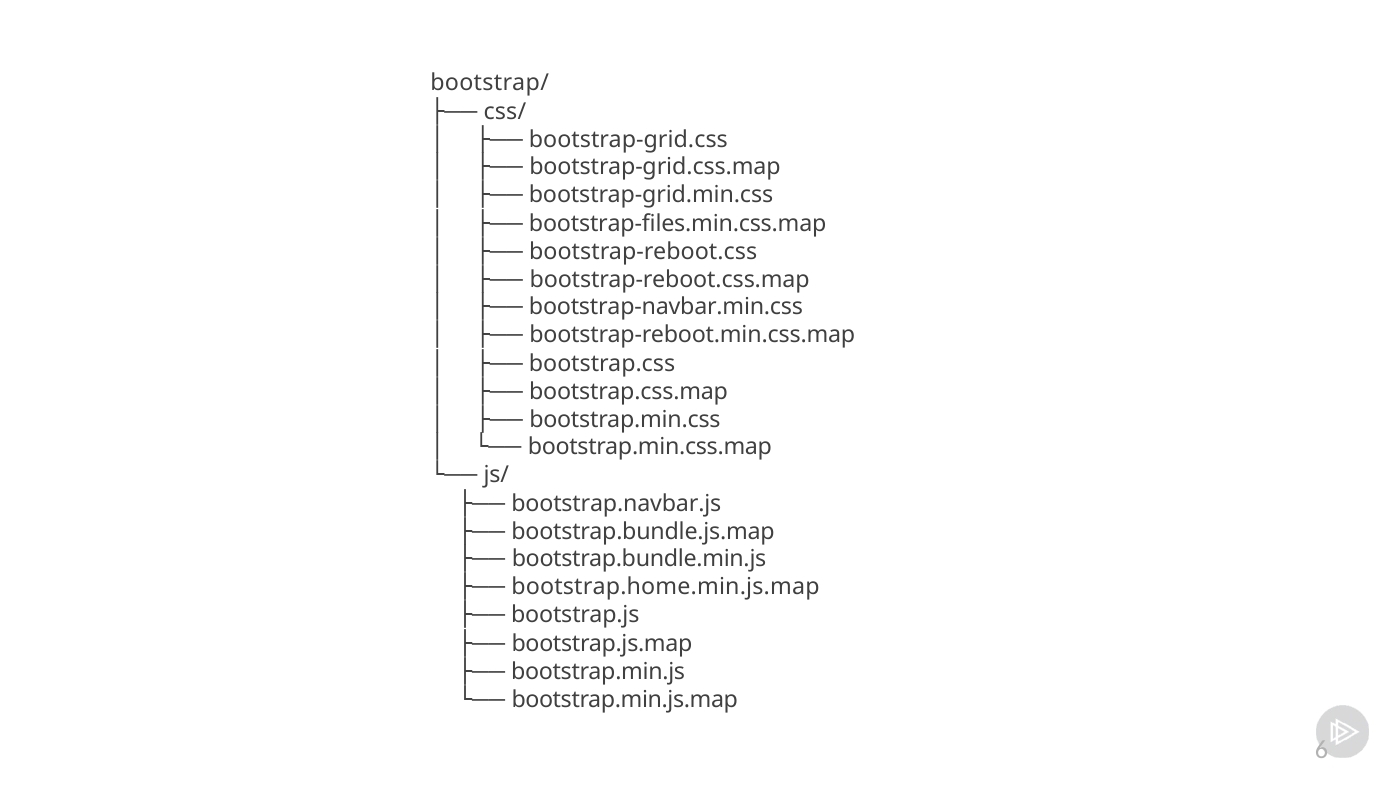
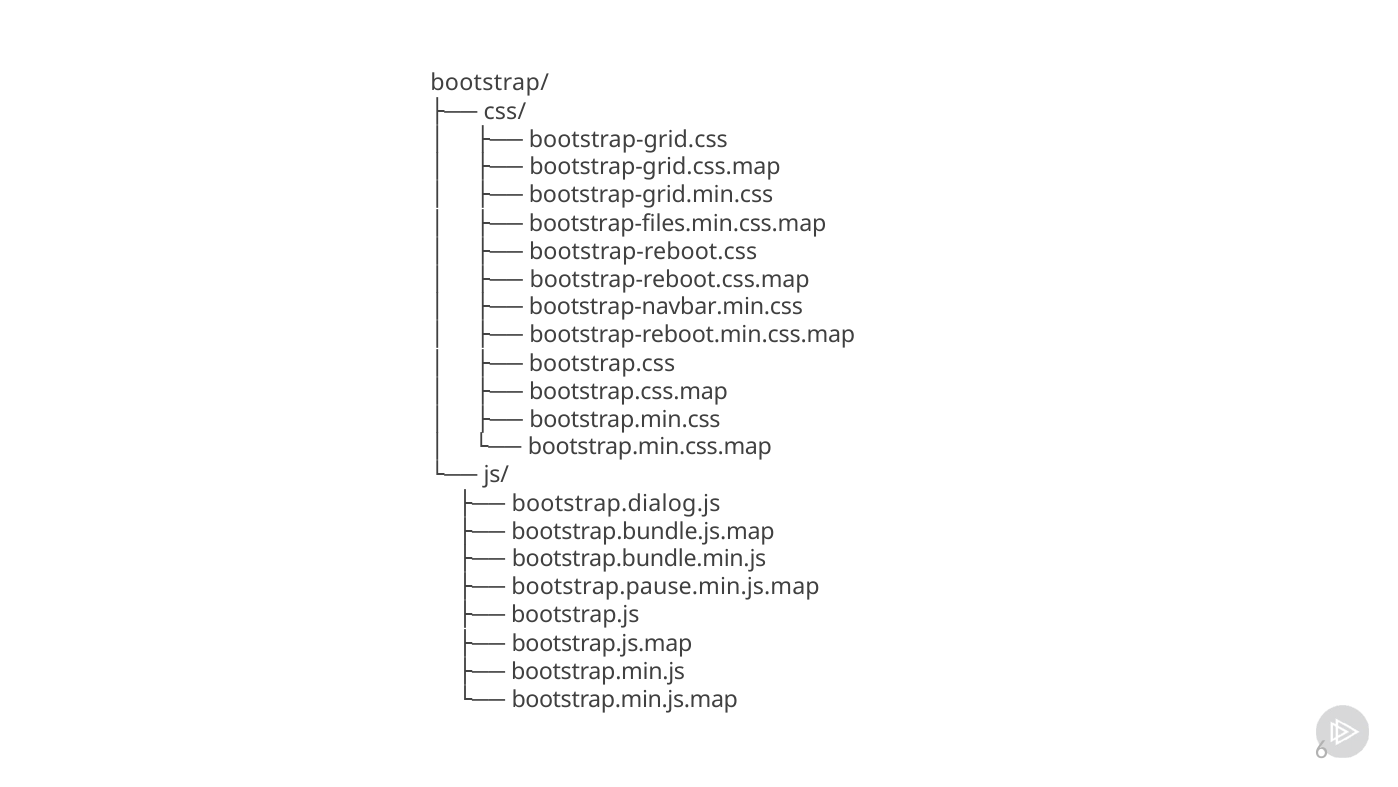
bootstrap.navbar.js: bootstrap.navbar.js -> bootstrap.dialog.js (616, 503)
bootstrap.home.min.js.map: bootstrap.home.min.js.map -> bootstrap.pause.min.js.map (665, 586)
